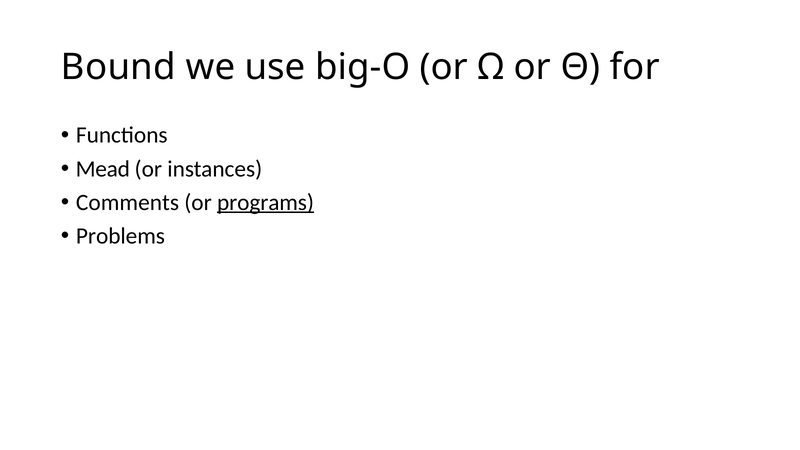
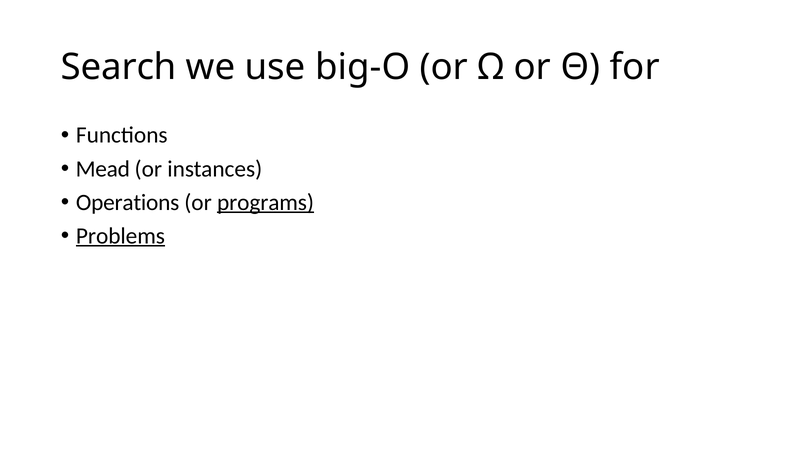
Bound: Bound -> Search (119, 67)
Comments: Comments -> Operations (128, 202)
Problems underline: none -> present (120, 236)
